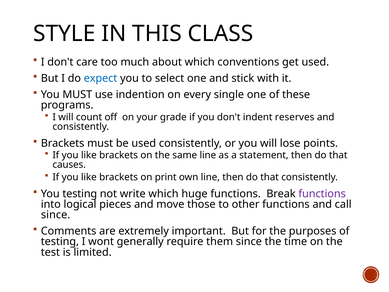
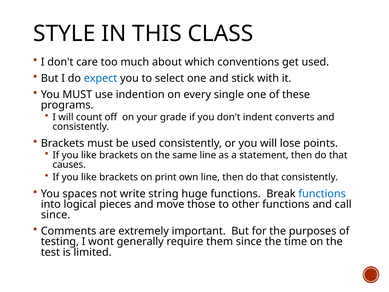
reserves: reserves -> converts (295, 117)
You testing: testing -> spaces (80, 194)
write which: which -> string (163, 194)
functions colour: purple -> blue (322, 194)
